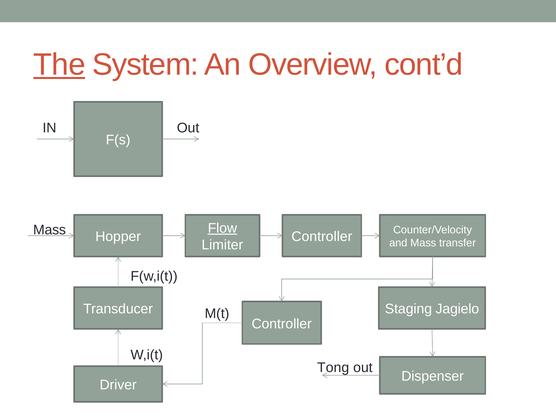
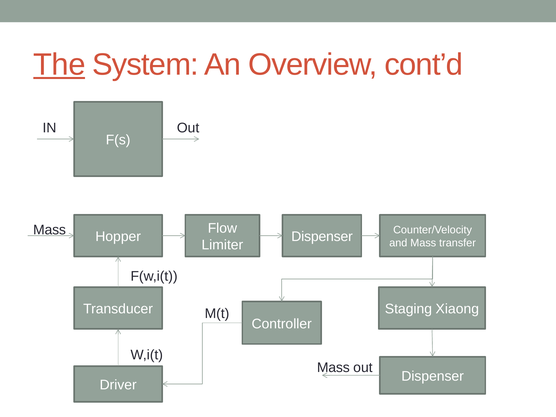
Flow underline: present -> none (222, 228)
Controller: Controller -> Dispenser (322, 237)
Jagielo: Jagielo -> Xiaong (457, 309)
Tong: Tong -> Mass (333, 368)
